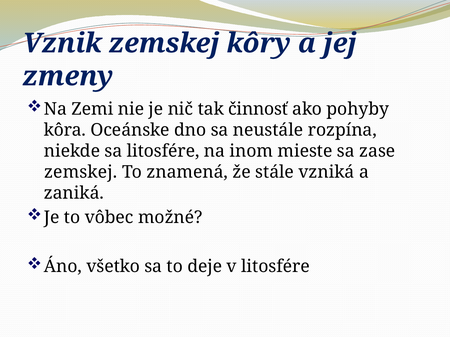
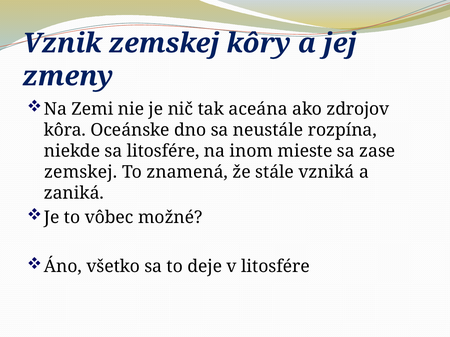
činnosť: činnosť -> aceána (258, 109)
pohyby: pohyby -> zdrojov (358, 109)
